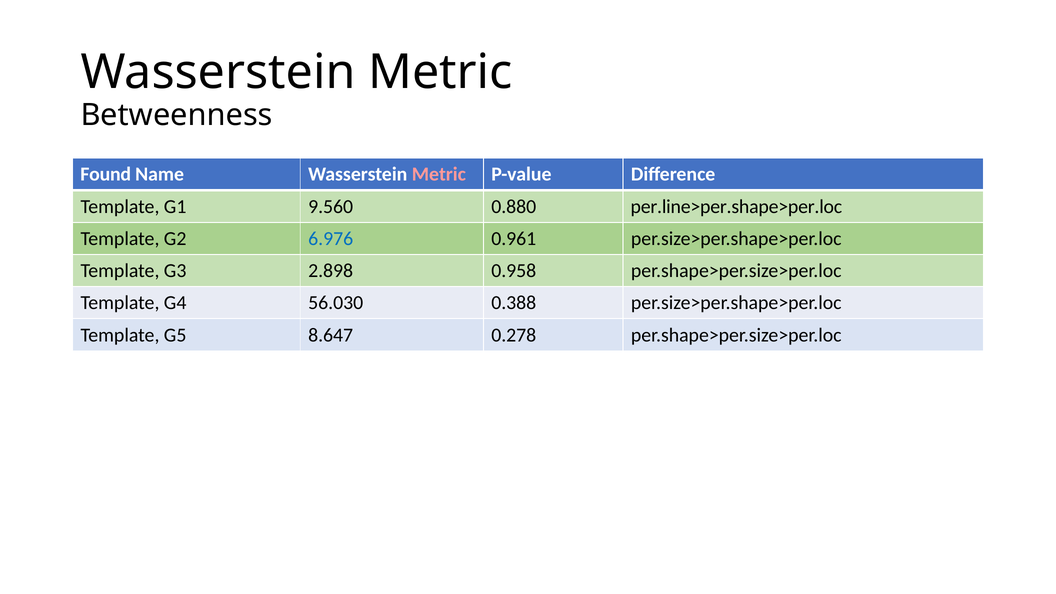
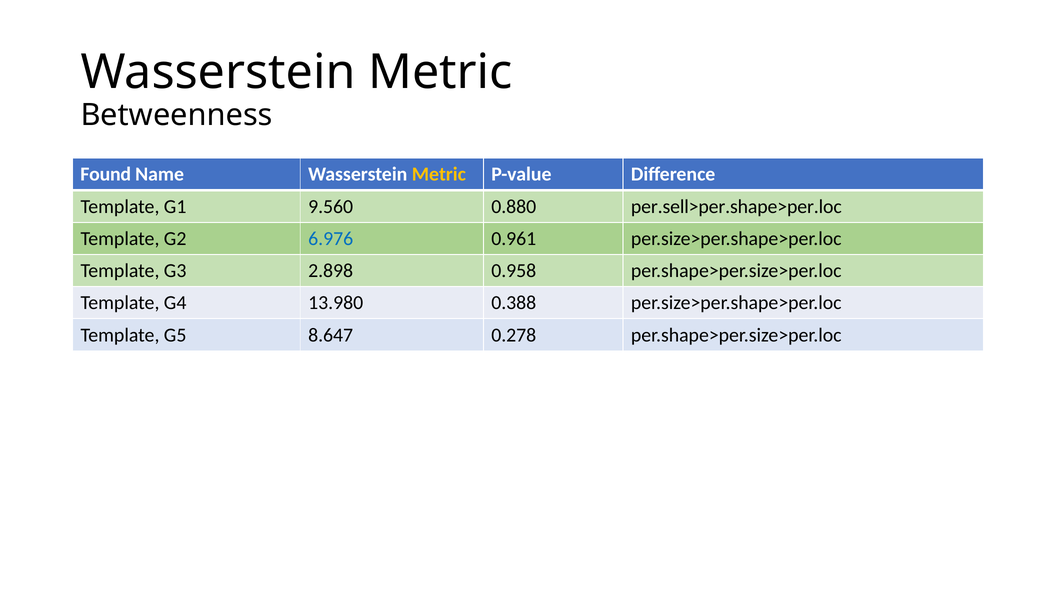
Metric colour: pink -> yellow (439, 174)
per.line>per.shape>per.loc: per.line>per.shape>per.loc -> per.sell>per.shape>per.loc (736, 207)
56.030: 56.030 -> 13.980 (336, 303)
